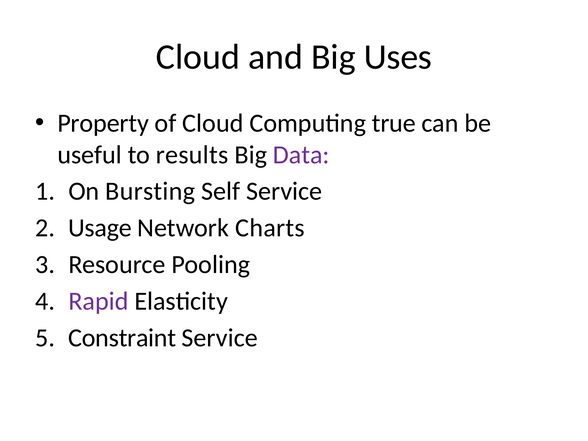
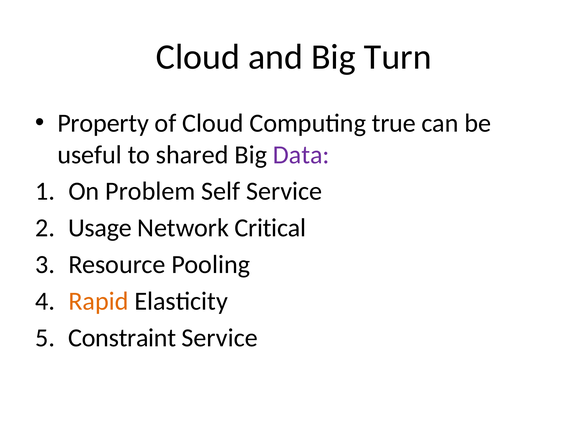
Uses: Uses -> Turn (398, 57)
results: results -> shared (192, 155)
Bursting: Bursting -> Problem (150, 191)
Charts: Charts -> Critical (270, 228)
Rapid colour: purple -> orange (98, 301)
